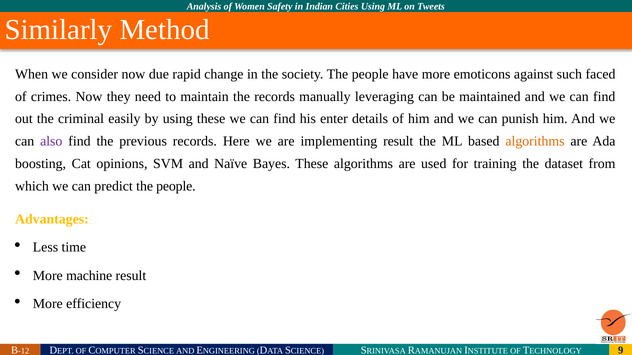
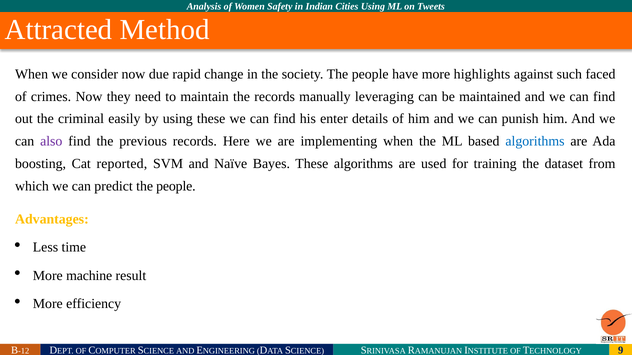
Similarly: Similarly -> Attracted (59, 30)
emoticons: emoticons -> highlights (482, 74)
implementing result: result -> when (398, 141)
algorithms colour: orange -> blue (535, 141)
opinions: opinions -> reported (122, 164)
